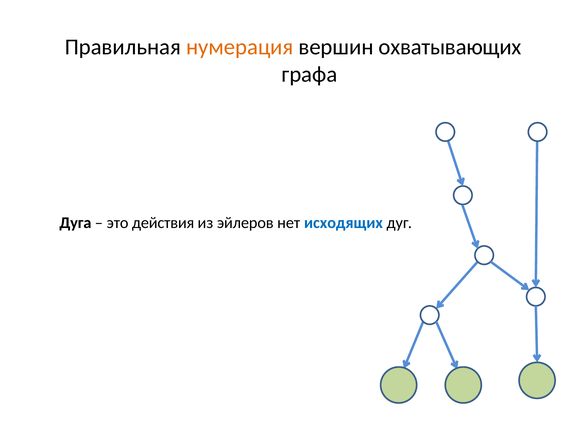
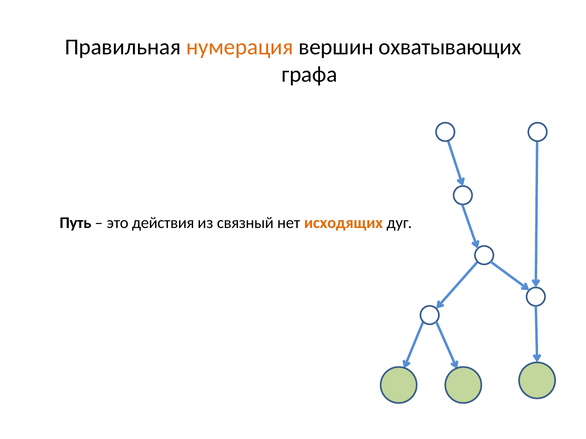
Дуга: Дуга -> Путь (75, 223)
эйлеров: эйлеров -> связный (245, 223)
исходящих colour: blue -> orange (343, 223)
